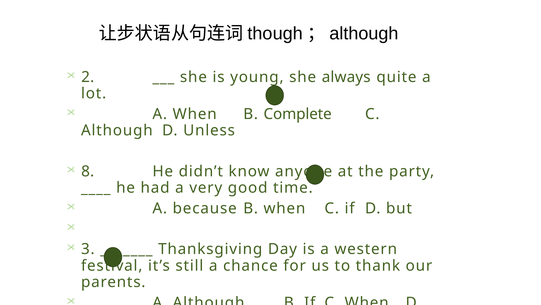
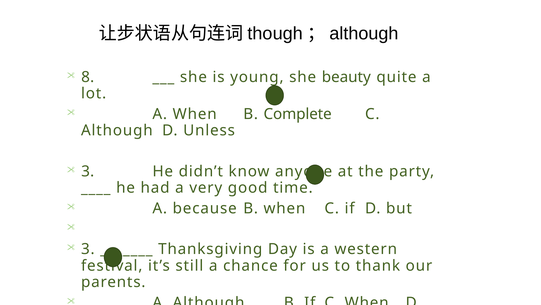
2: 2 -> 8 (88, 77)
always: always -> beauty (346, 77)
8: 8 -> 3 (88, 171)
